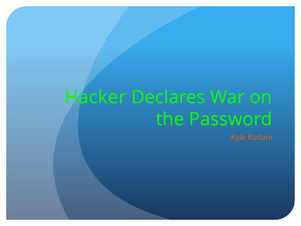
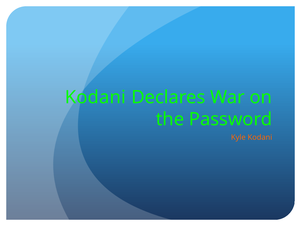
Hacker: Hacker -> Kodani (95, 97)
